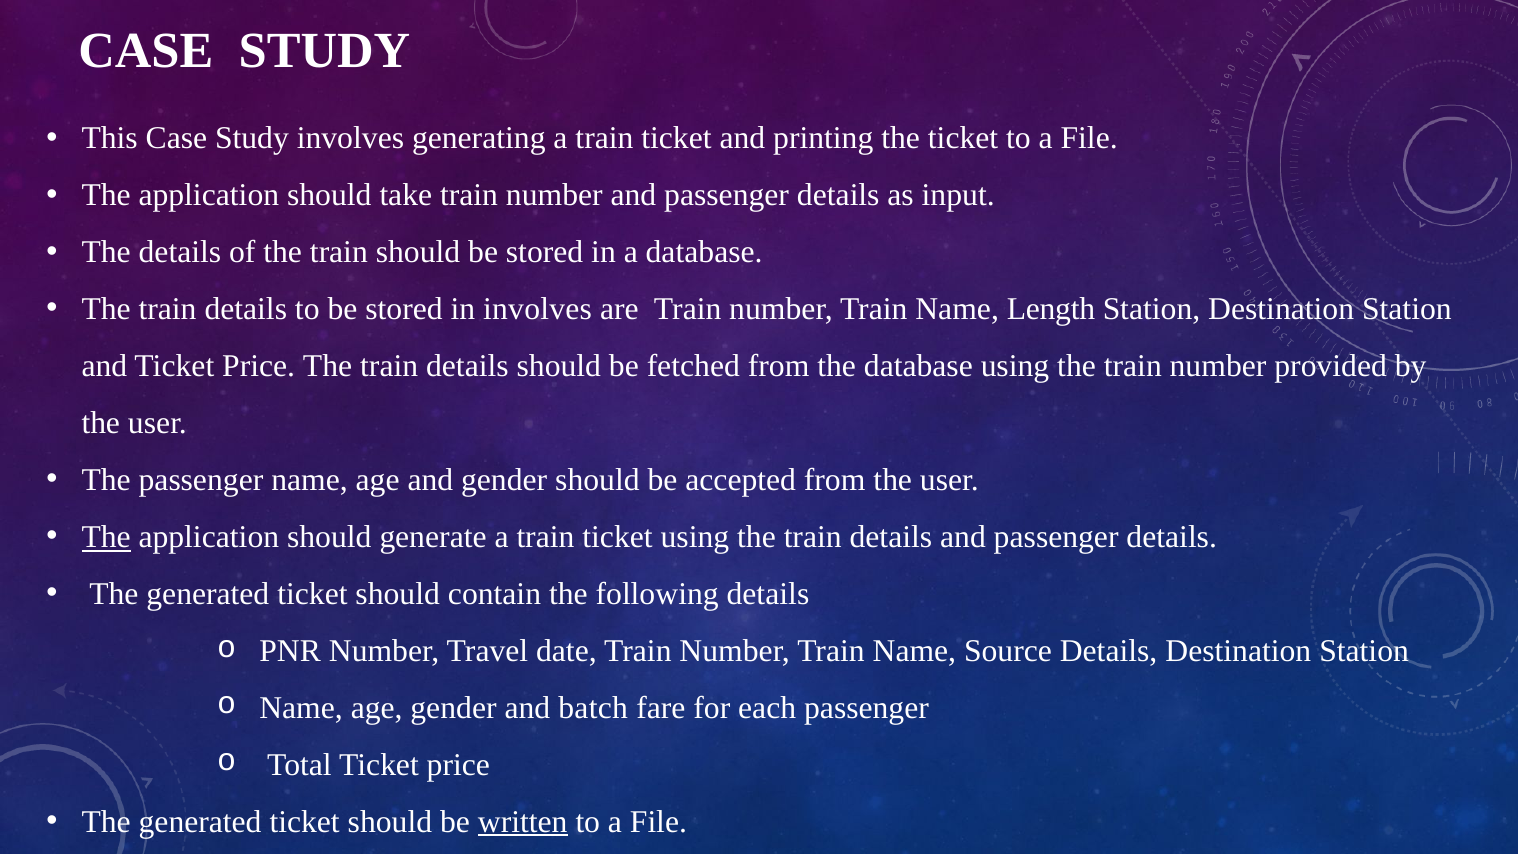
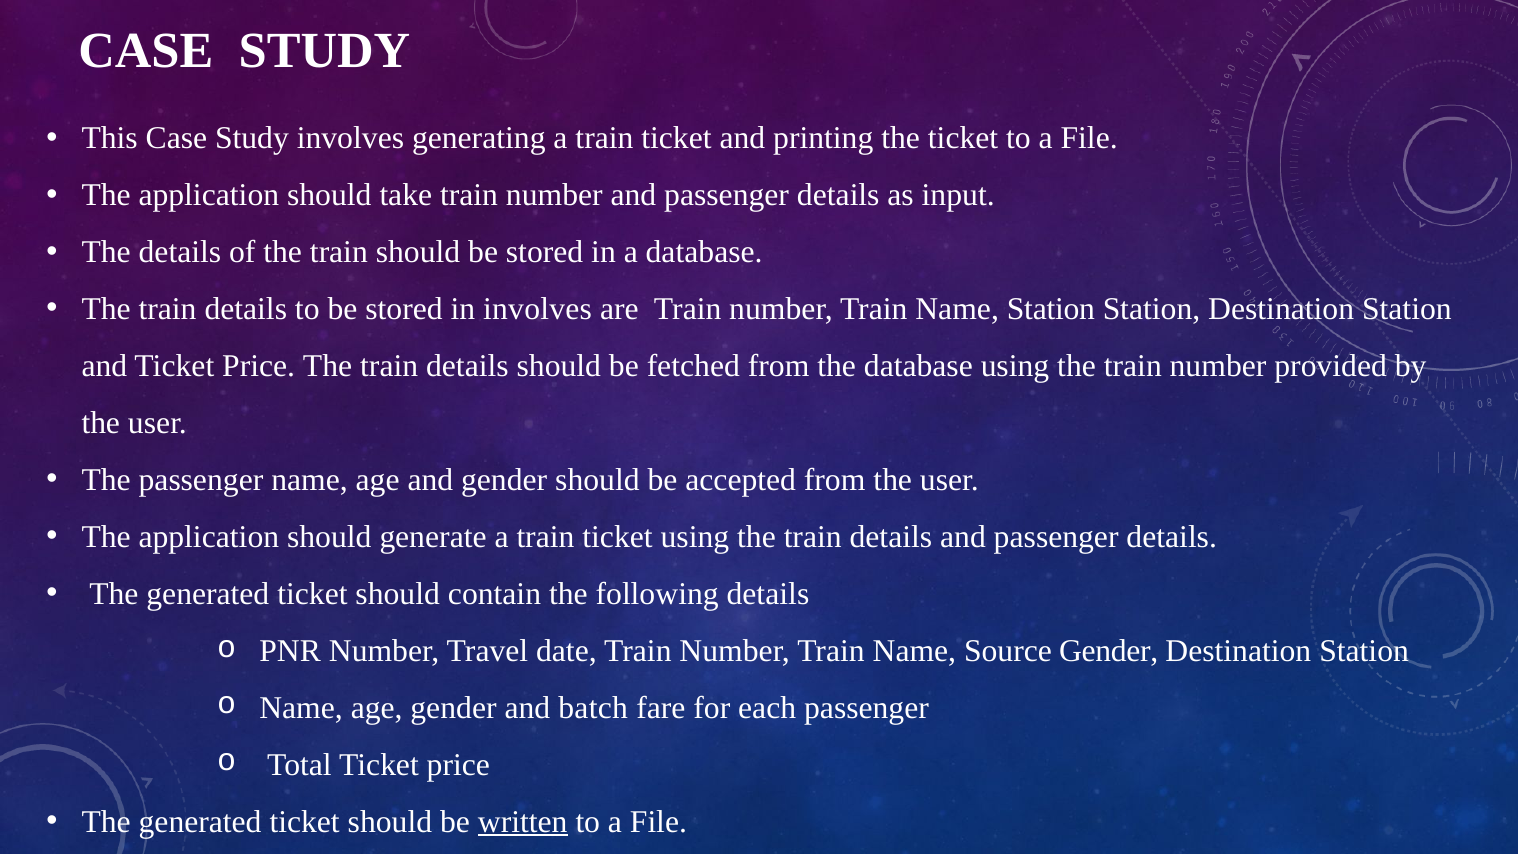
Name Length: Length -> Station (1051, 309)
The underline: present -> none (106, 537)
Source Details: Details -> Gender (1109, 651)
